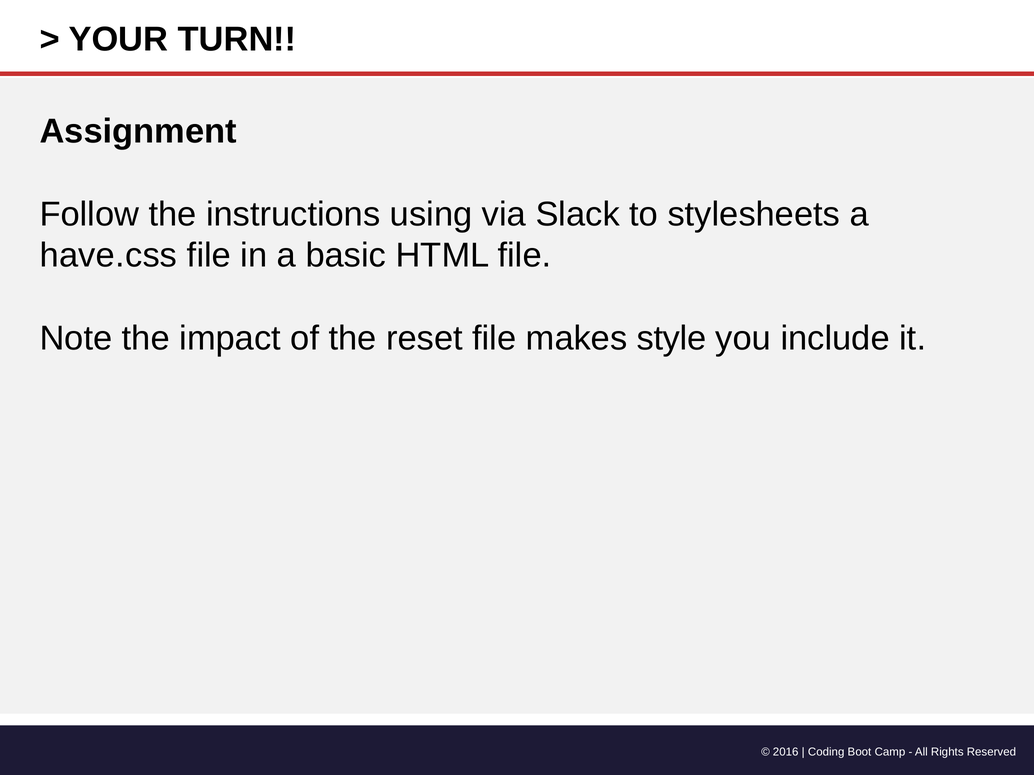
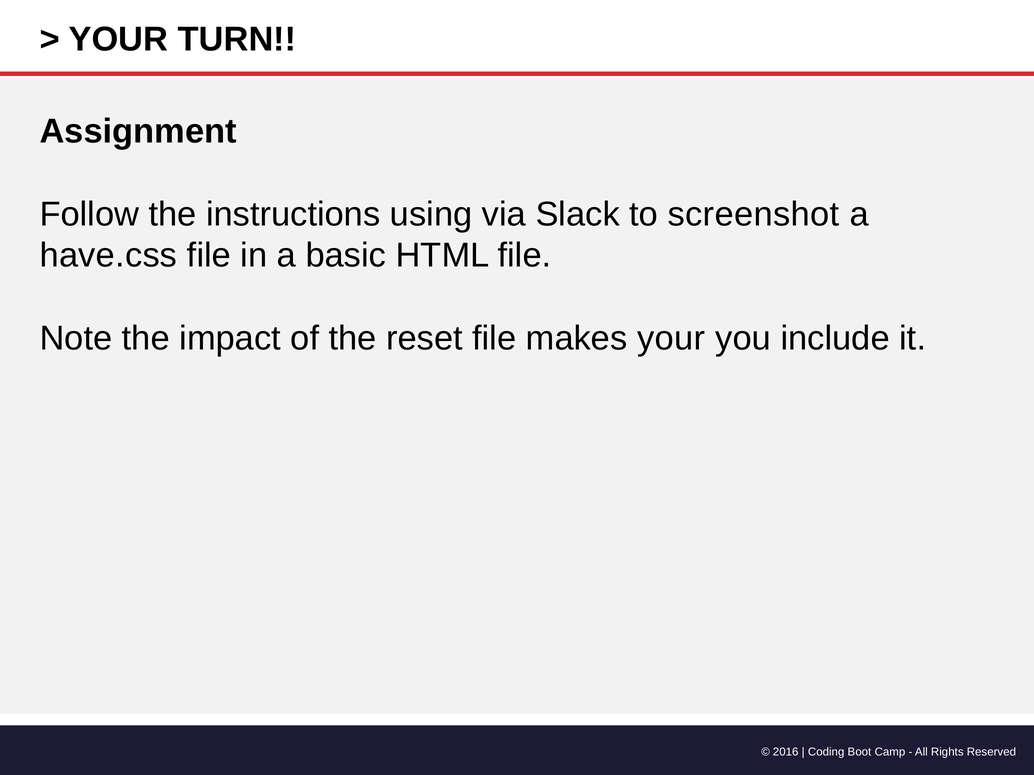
stylesheets: stylesheets -> screenshot (754, 214)
makes style: style -> your (671, 338)
